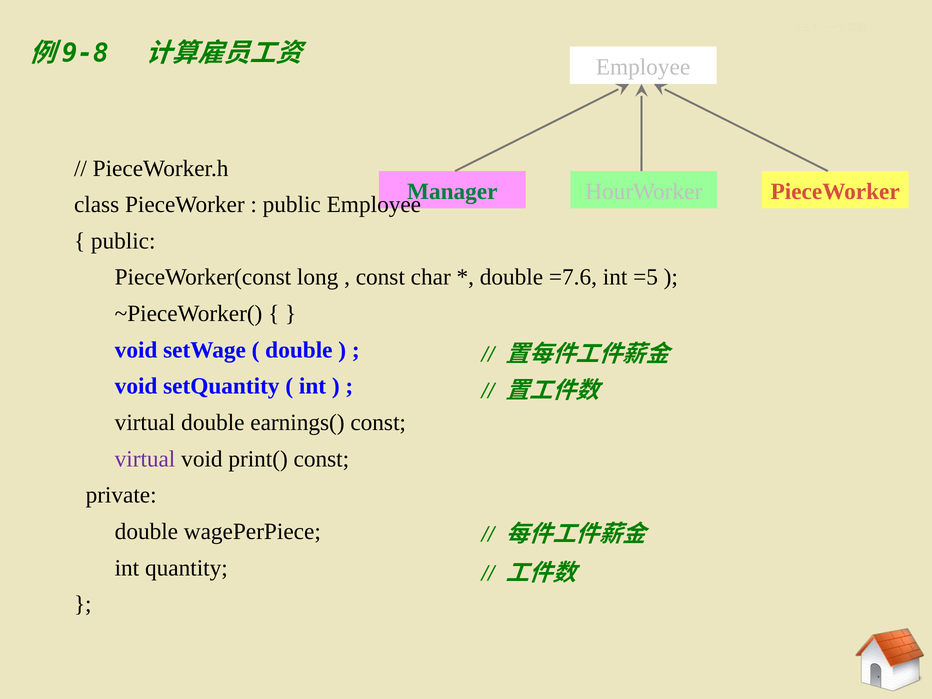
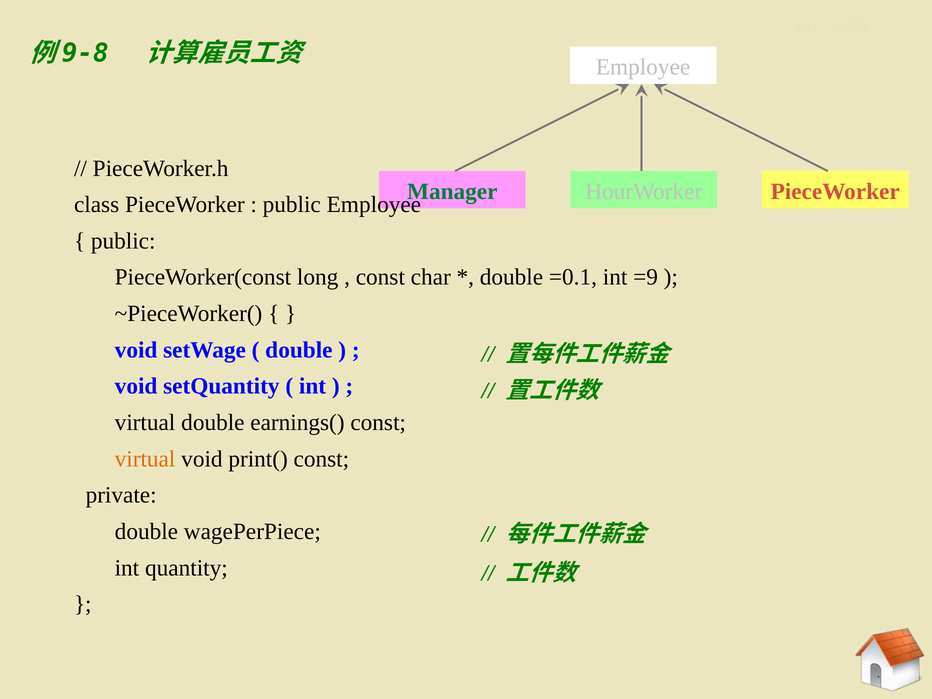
=7.6: =7.6 -> =0.1 (573, 277)
=5: =5 -> =9 (646, 277)
virtual colour: purple -> orange (145, 459)
